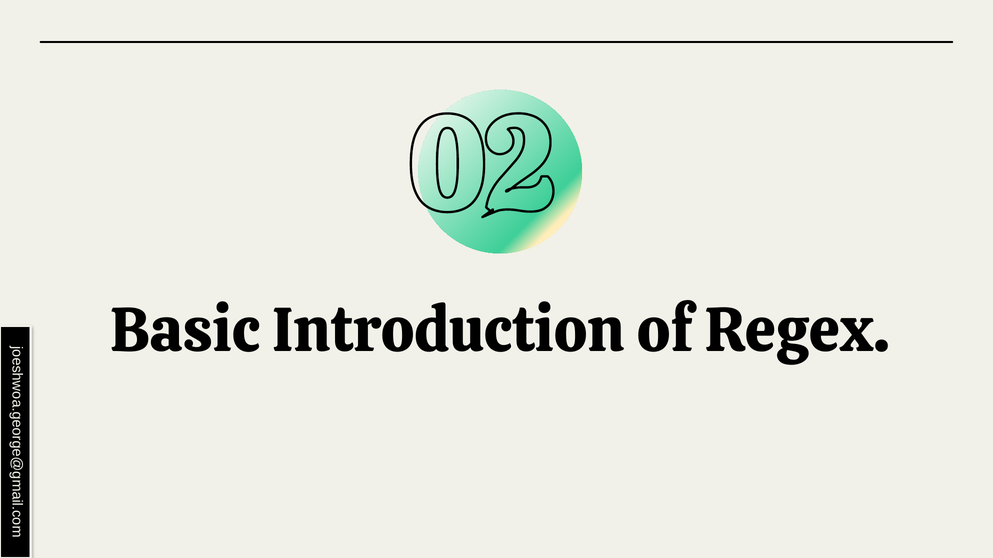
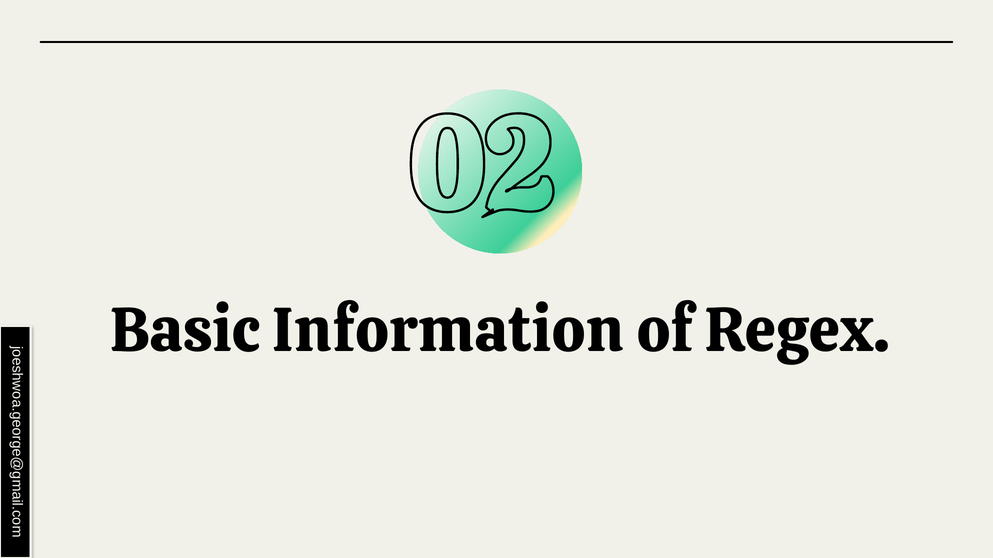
Introduction: Introduction -> Information (448, 331)
